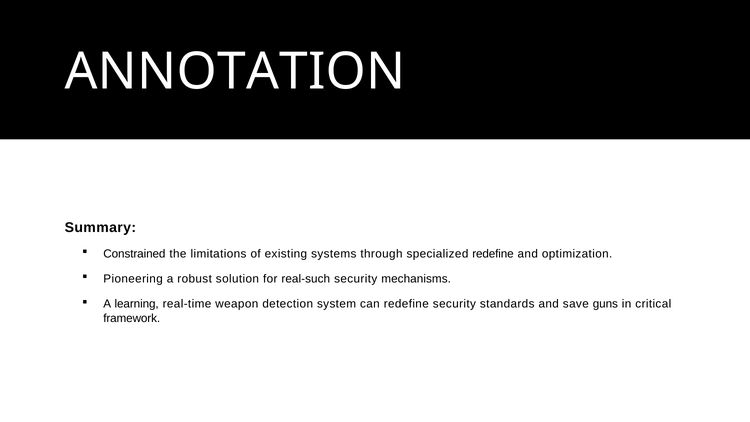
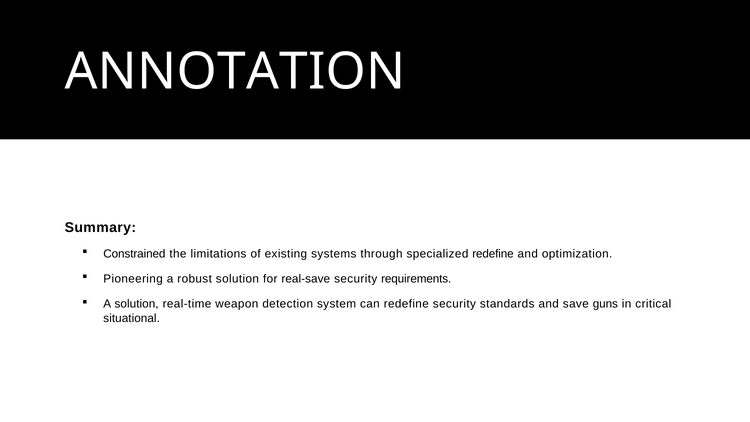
real-such: real-such -> real-save (306, 279)
mechanisms: mechanisms -> requirements (416, 279)
A learning: learning -> solution (137, 304)
framework: framework -> situational (132, 318)
